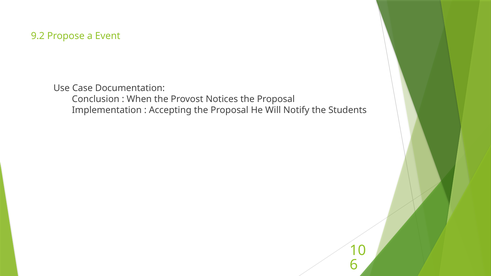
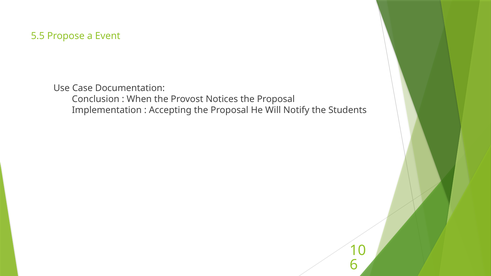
9.2: 9.2 -> 5.5 (38, 36)
